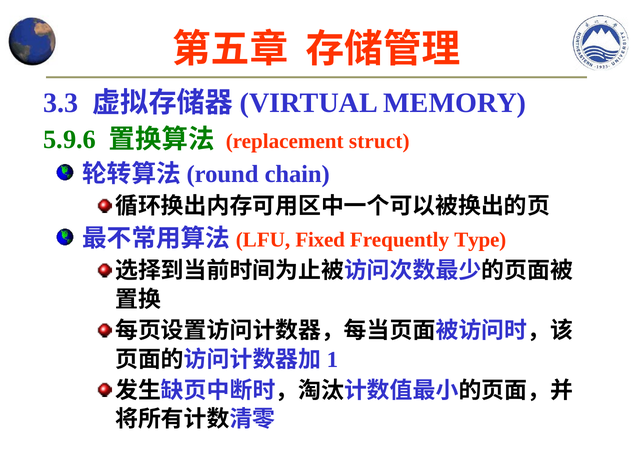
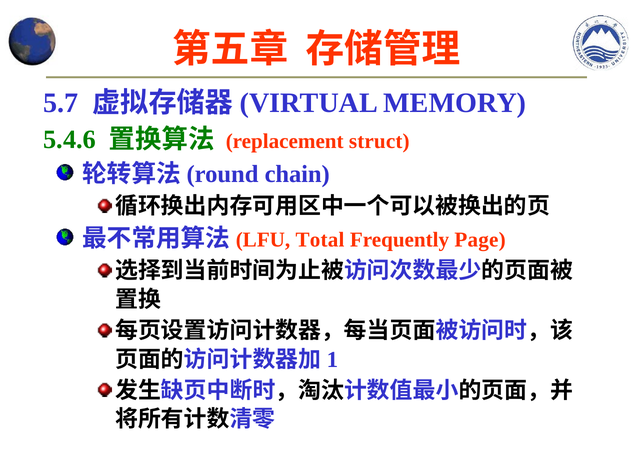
3.3: 3.3 -> 5.7 (61, 103)
5.9.6: 5.9.6 -> 5.4.6 (70, 140)
Fixed: Fixed -> Total (320, 240)
Type: Type -> Page (480, 240)
